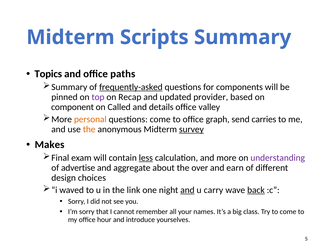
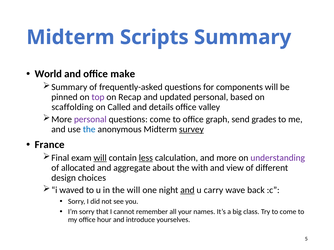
Topics: Topics -> World (48, 74)
paths: paths -> make (123, 74)
frequently-asked underline: present -> none (131, 87)
updated provider: provider -> personal (211, 97)
component: component -> scaffolding (72, 107)
personal colour: orange -> purple (90, 120)
carries: carries -> grades (264, 120)
the colour: orange -> blue (89, 130)
Makes: Makes -> France (50, 145)
will underline: none -> present (100, 158)
advertise: advertise -> allocated (78, 168)
over: over -> with (200, 168)
earn: earn -> view (235, 168)
the link: link -> will (134, 190)
back underline: present -> none (256, 190)
